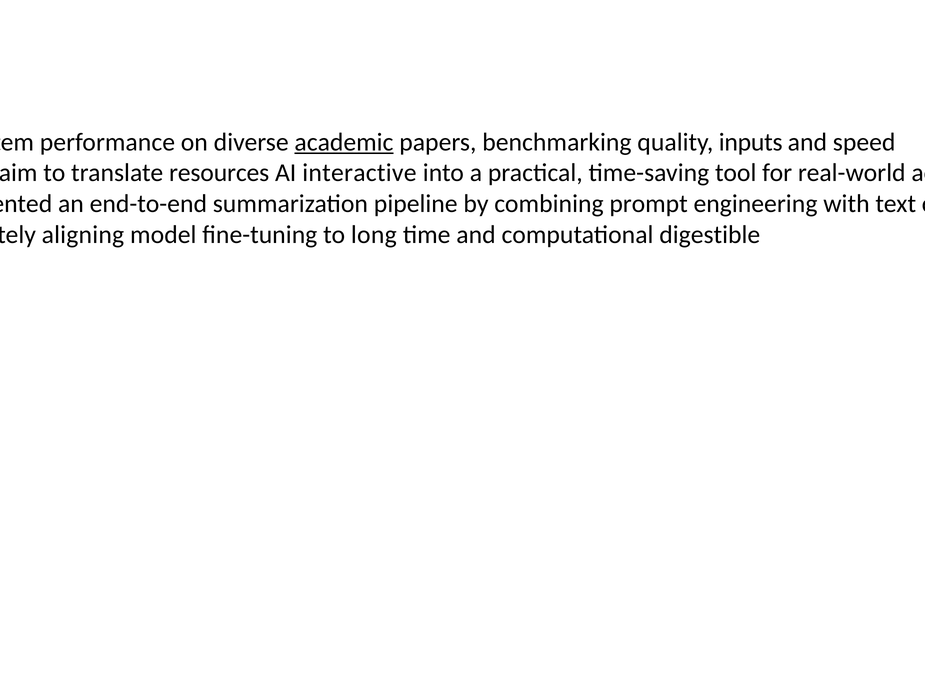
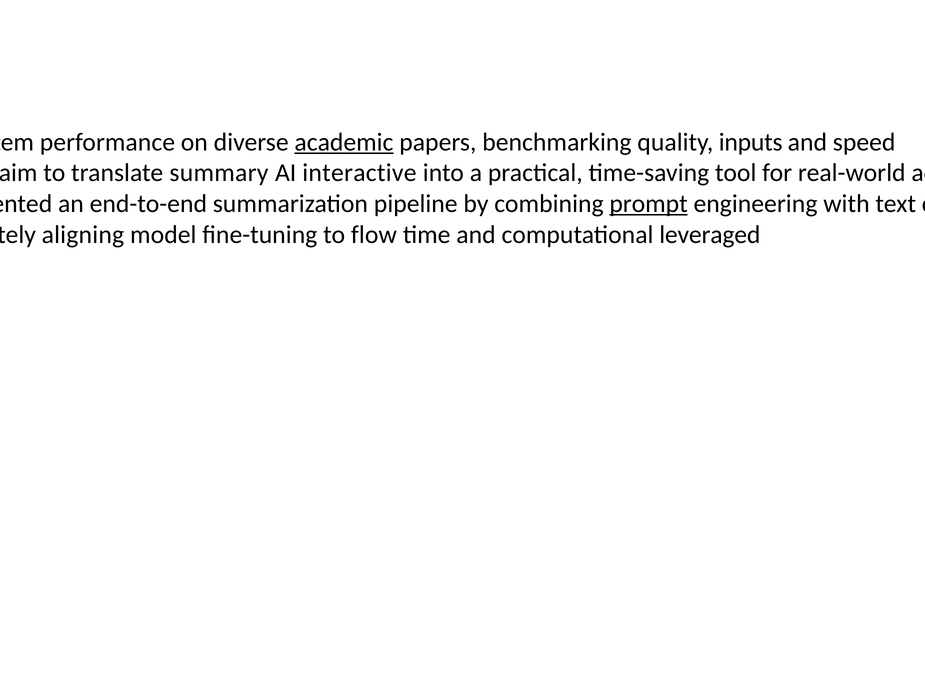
resources: resources -> summary (219, 173)
prompt underline: none -> present (649, 204)
long: long -> flow (374, 235)
digestible: digestible -> leveraged (710, 235)
